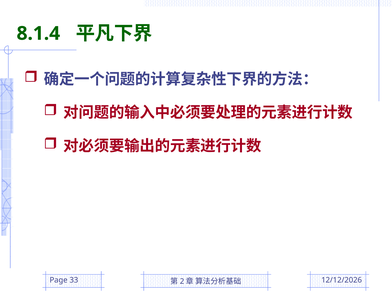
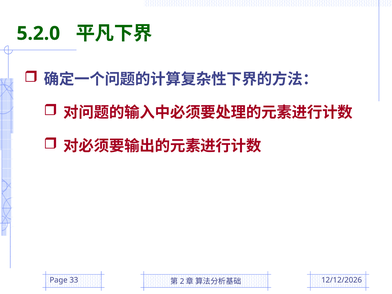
8.1.4: 8.1.4 -> 5.2.0 (38, 33)
